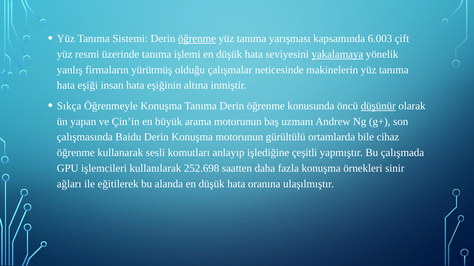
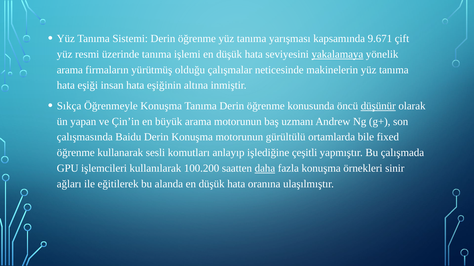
öğrenme underline: present -> none (197, 39)
6.003: 6.003 -> 9.671 (380, 39)
yanlış: yanlış -> arama (70, 70)
cihaz: cihaz -> fixed (388, 137)
252.698: 252.698 -> 100.200 (202, 169)
daha underline: none -> present (265, 169)
